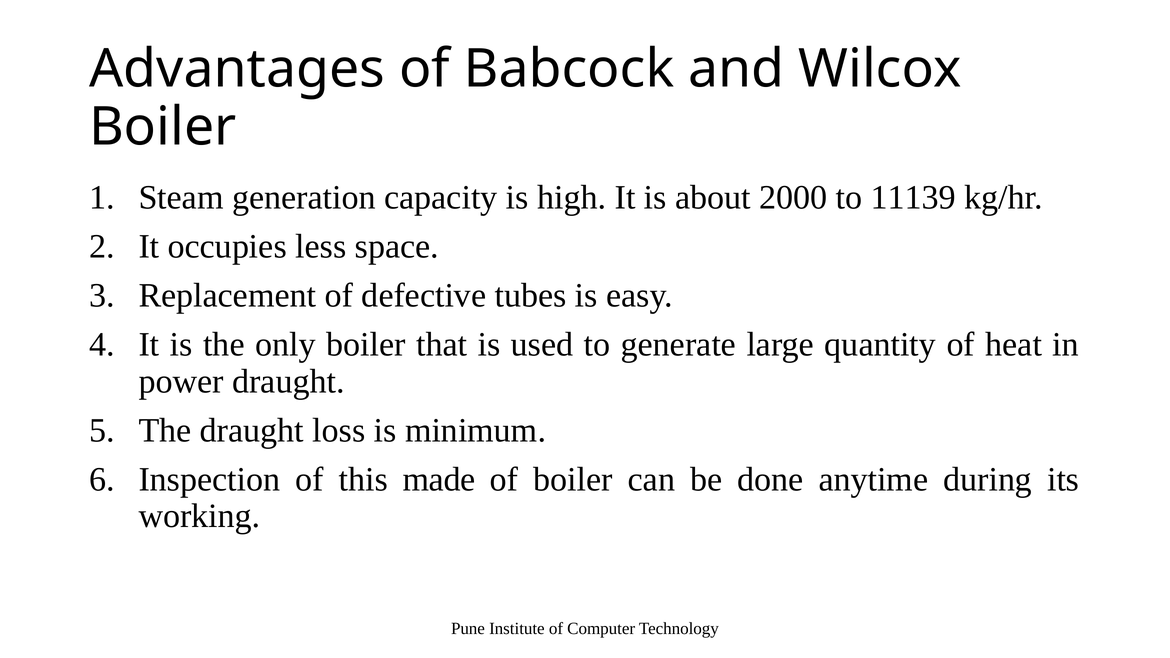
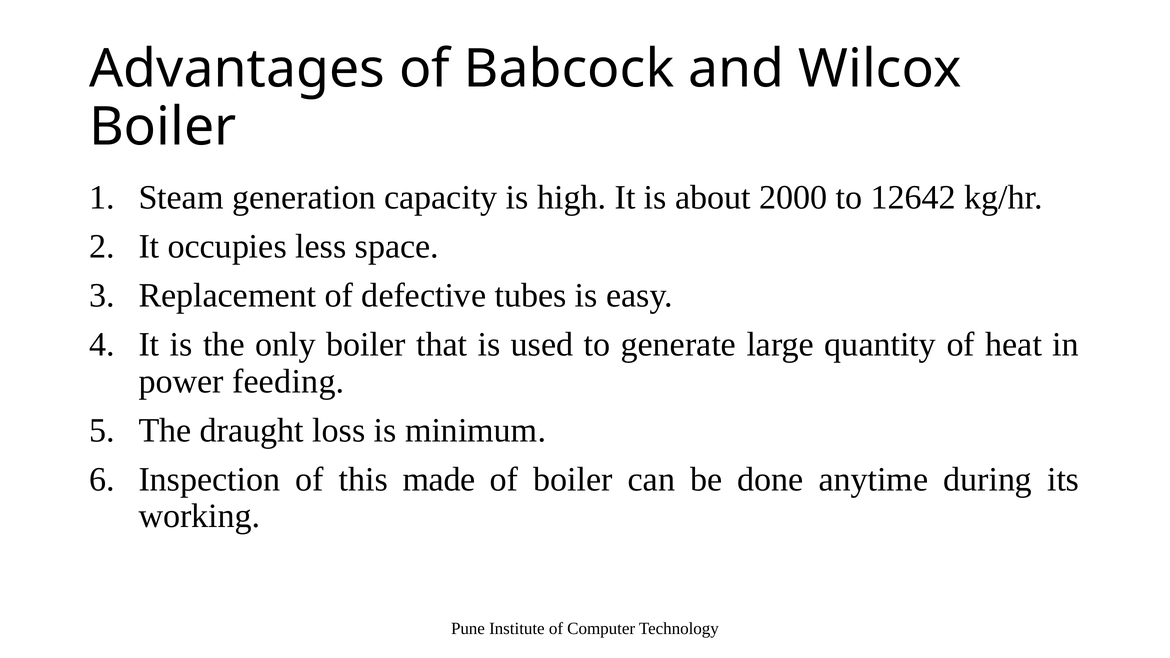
11139: 11139 -> 12642 (913, 198)
power draught: draught -> feeding (288, 382)
